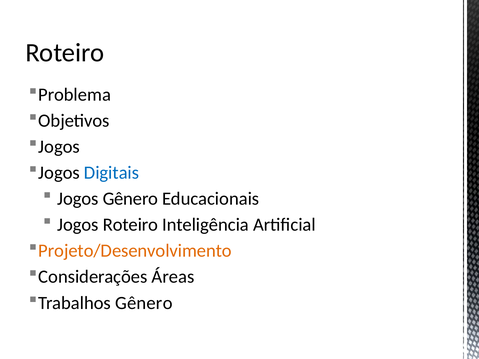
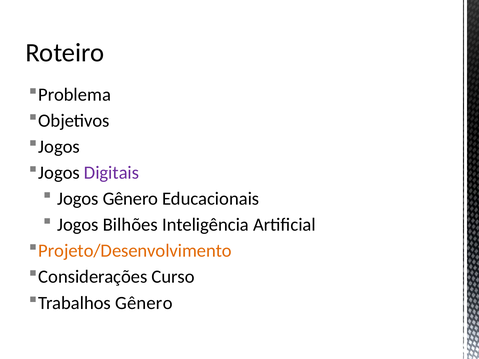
Digitais colour: blue -> purple (112, 173)
Jogos Roteiro: Roteiro -> Bilhões (130, 225)
Áreas: Áreas -> Curso (173, 277)
